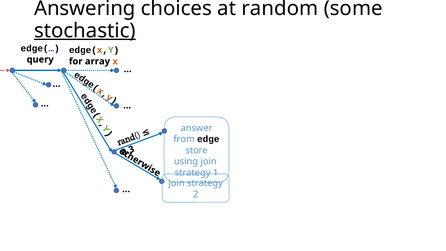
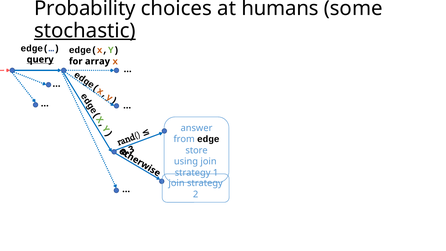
Answering: Answering -> Probability (85, 9)
random: random -> humans (280, 9)
query underline: none -> present (40, 59)
